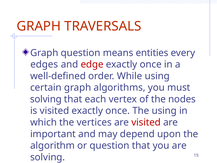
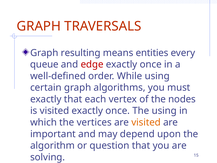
Graph question: question -> resulting (81, 53)
edges: edges -> queue (44, 64)
solving: solving -> exactly (46, 99)
visited colour: red -> orange (146, 122)
